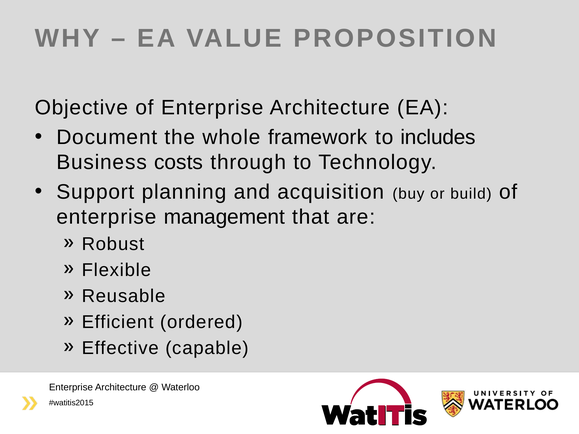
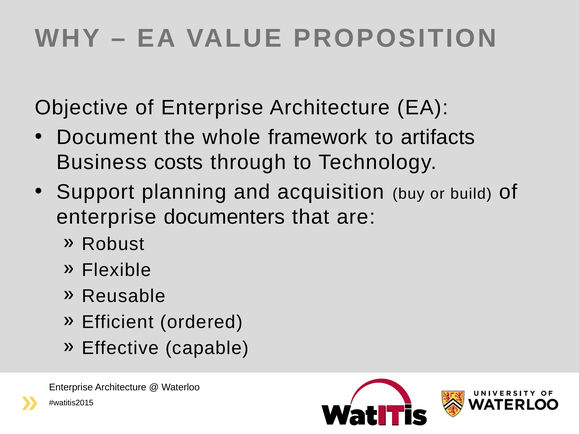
includes: includes -> artifacts (438, 137)
management: management -> documenters (224, 217)
